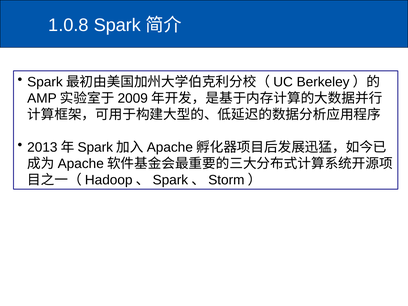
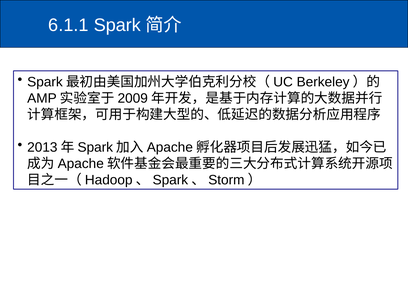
1.0.8: 1.0.8 -> 6.1.1 (68, 25)
